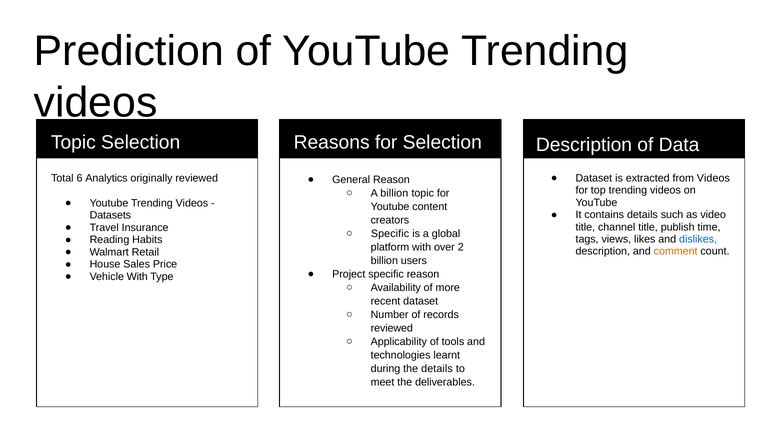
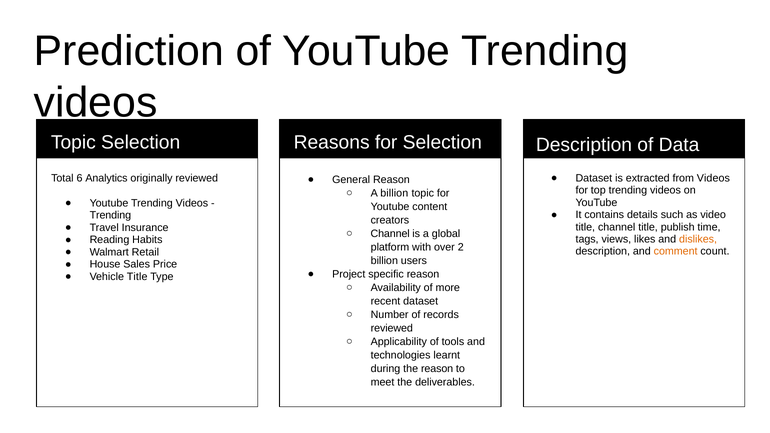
Datasets: Datasets -> Trending (110, 215)
Specific: Specific -> Channel (390, 234)
dislikes colour: blue -> orange (698, 239)
Vehicle With: With -> Title (137, 277)
the details: details -> reason (437, 369)
